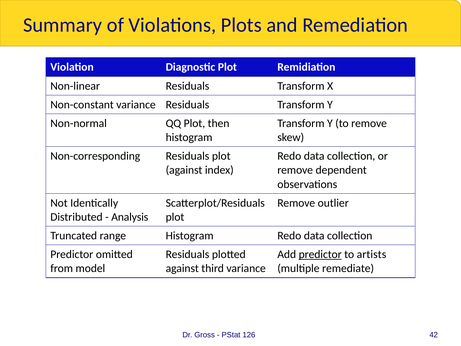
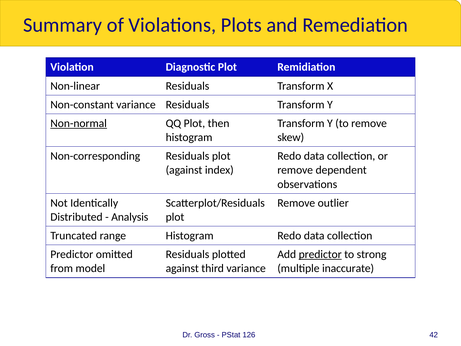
Non-normal underline: none -> present (79, 123)
artists: artists -> strong (372, 254)
remediate: remediate -> inaccurate (348, 268)
